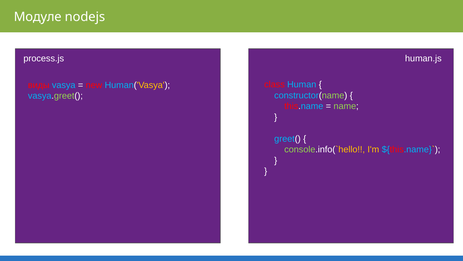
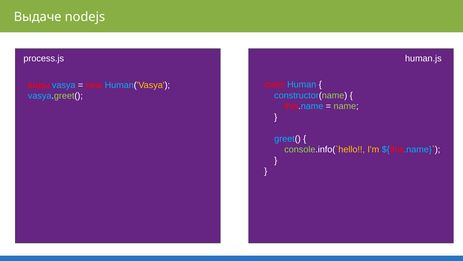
Модуле: Модуле -> Выдаче (38, 17)
